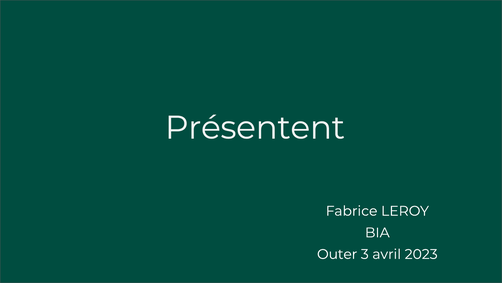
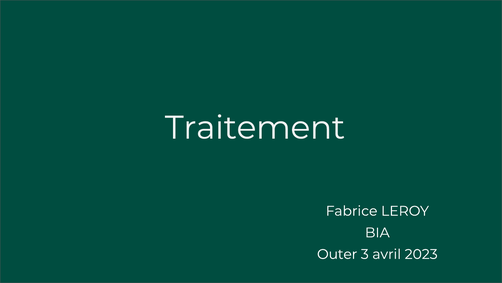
Présentent: Présentent -> Traitement (255, 128)
